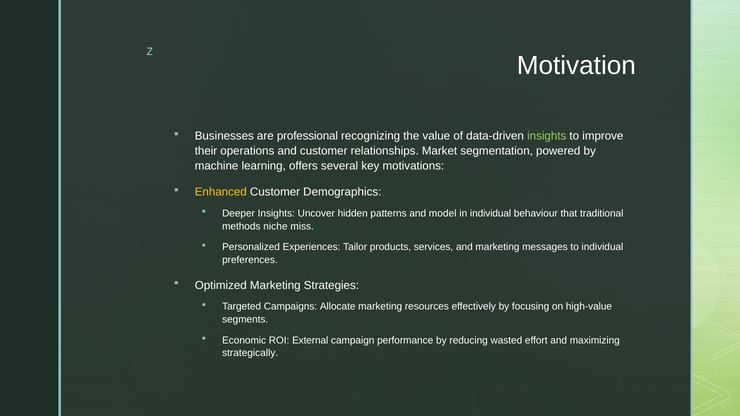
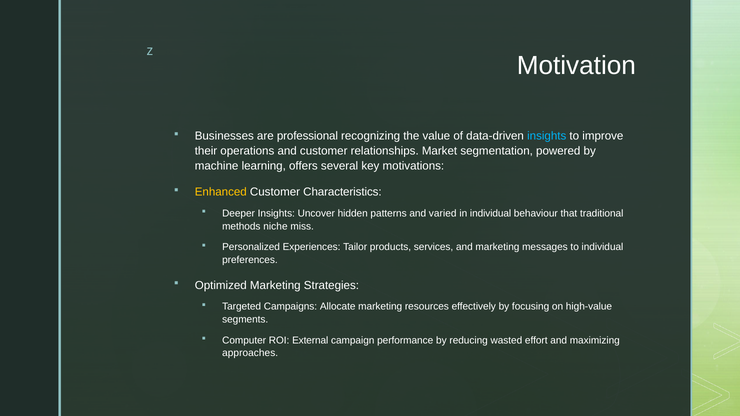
insights colour: light green -> light blue (547, 136)
Demographics: Demographics -> Characteristics (342, 192)
model: model -> varied (443, 214)
Economic: Economic -> Computer (244, 340)
strategically: strategically -> approaches (250, 353)
